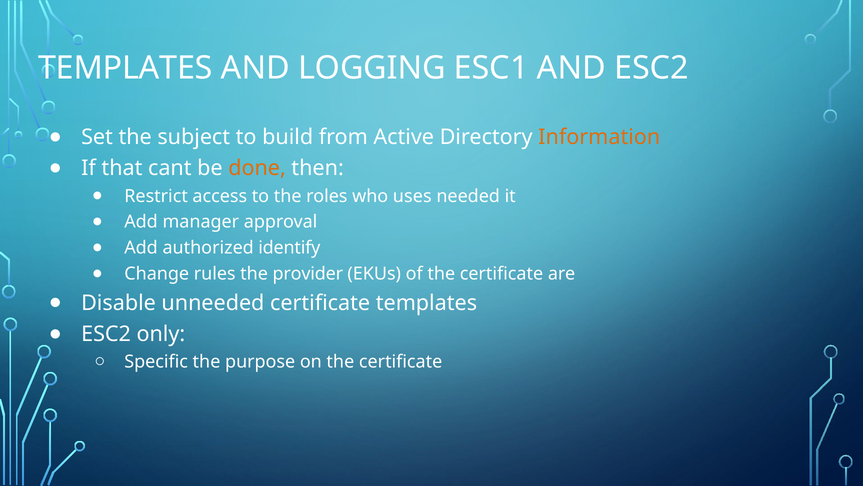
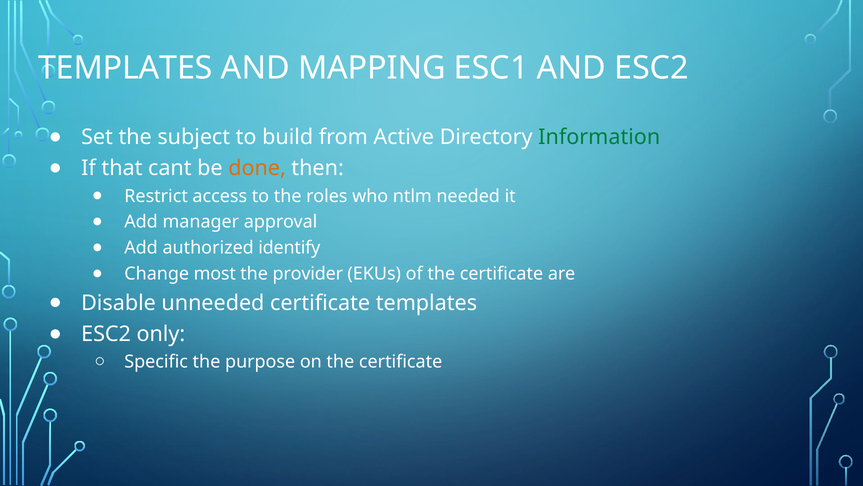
LOGGING: LOGGING -> MAPPING (372, 68)
Information colour: orange -> green (599, 137)
uses: uses -> ntlm (412, 196)
rules: rules -> most (215, 274)
